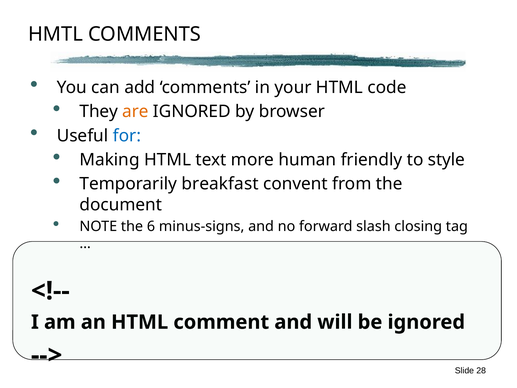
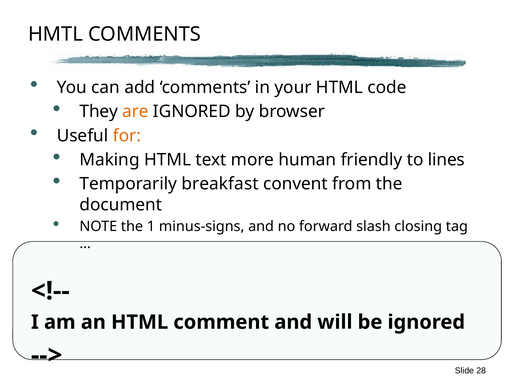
for colour: blue -> orange (127, 136)
style: style -> lines (446, 160)
6: 6 -> 1 (151, 226)
